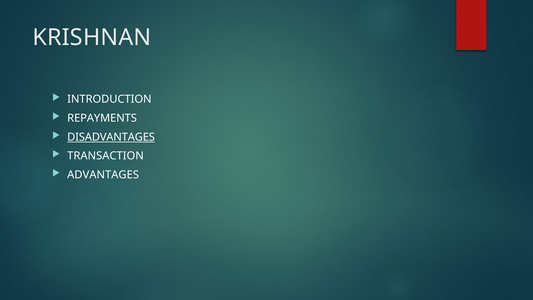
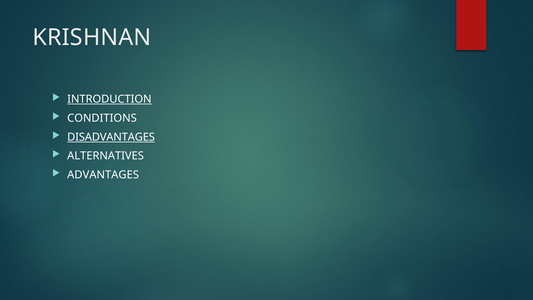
INTRODUCTION underline: none -> present (109, 99)
REPAYMENTS: REPAYMENTS -> CONDITIONS (102, 118)
TRANSACTION: TRANSACTION -> ALTERNATIVES (106, 156)
